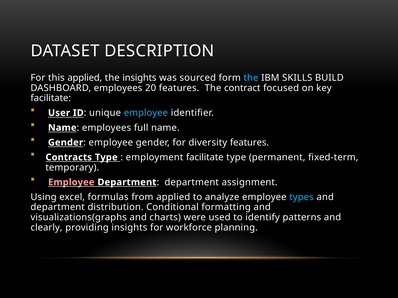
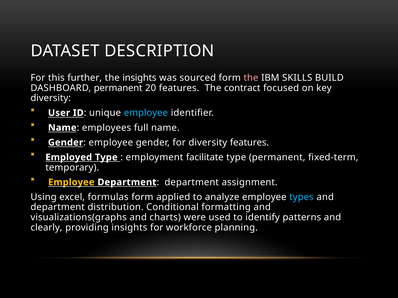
this applied: applied -> further (85, 78)
the colour: light blue -> pink (251, 78)
DASHBOARD employees: employees -> permanent (118, 88)
facilitate: facilitate -> diversity (51, 98)
Contracts: Contracts -> Employed (69, 158)
Employee colour: pink -> yellow (71, 183)
formulas from: from -> form (142, 197)
